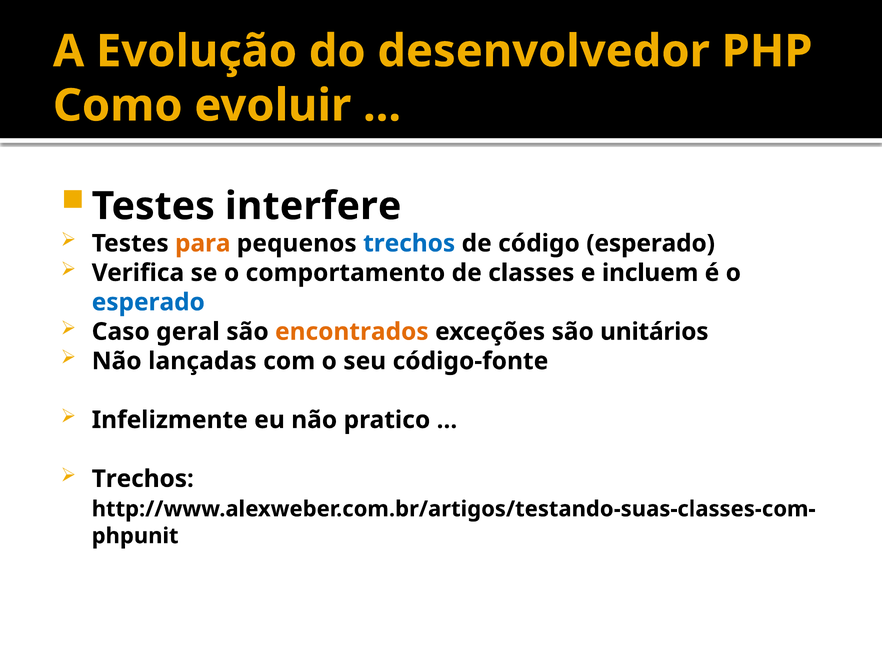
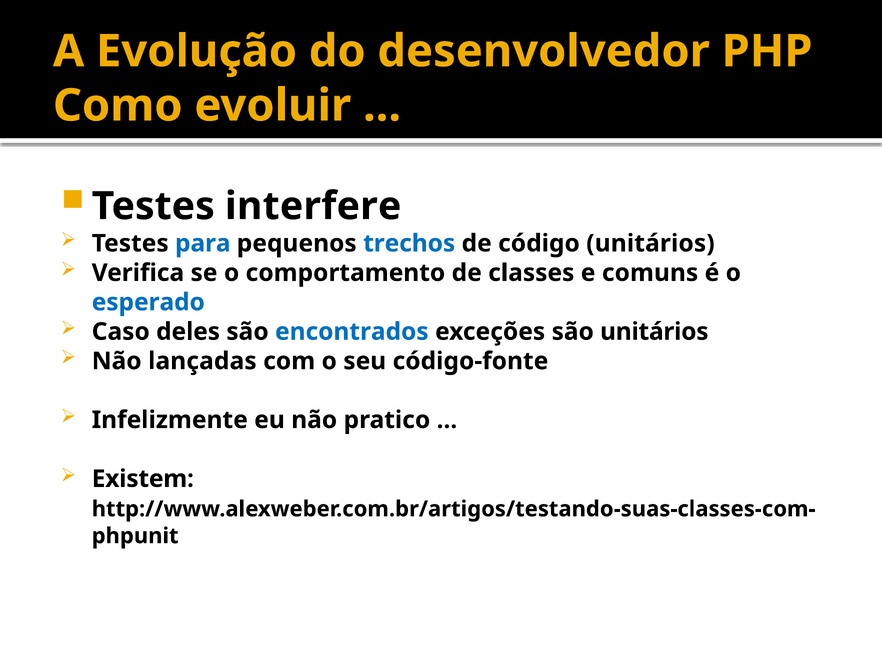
para colour: orange -> blue (203, 244)
código esperado: esperado -> unitários (650, 244)
incluem: incluem -> comuns (650, 273)
geral: geral -> deles (188, 332)
encontrados colour: orange -> blue (352, 332)
Trechos: Trechos -> Existem (143, 479)
